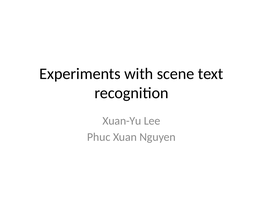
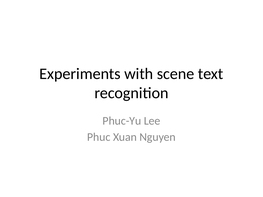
Xuan-Yu: Xuan-Yu -> Phuc-Yu (122, 121)
